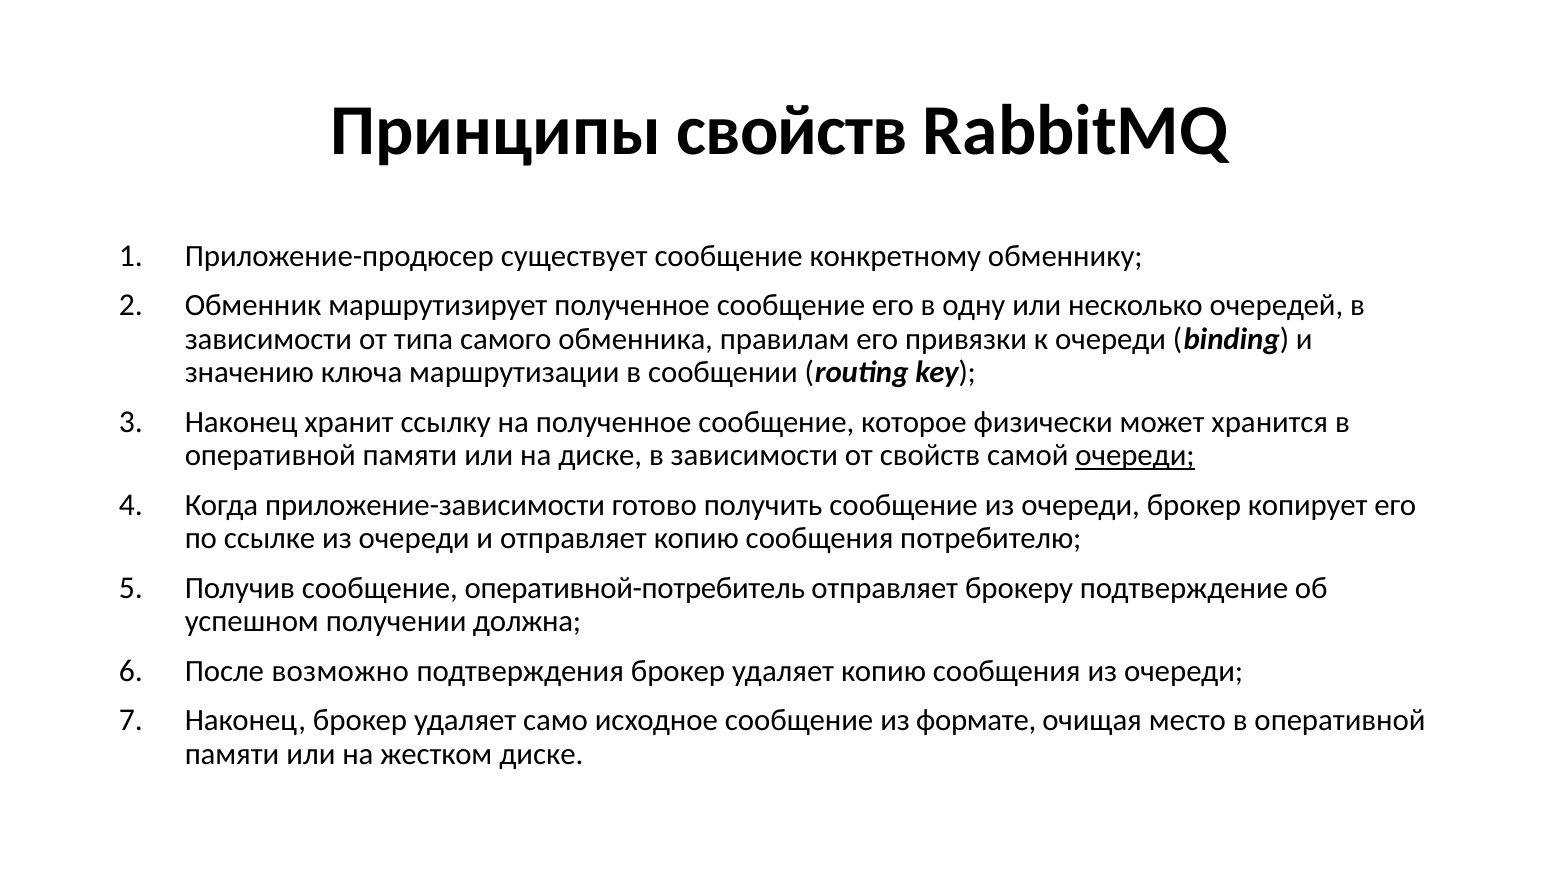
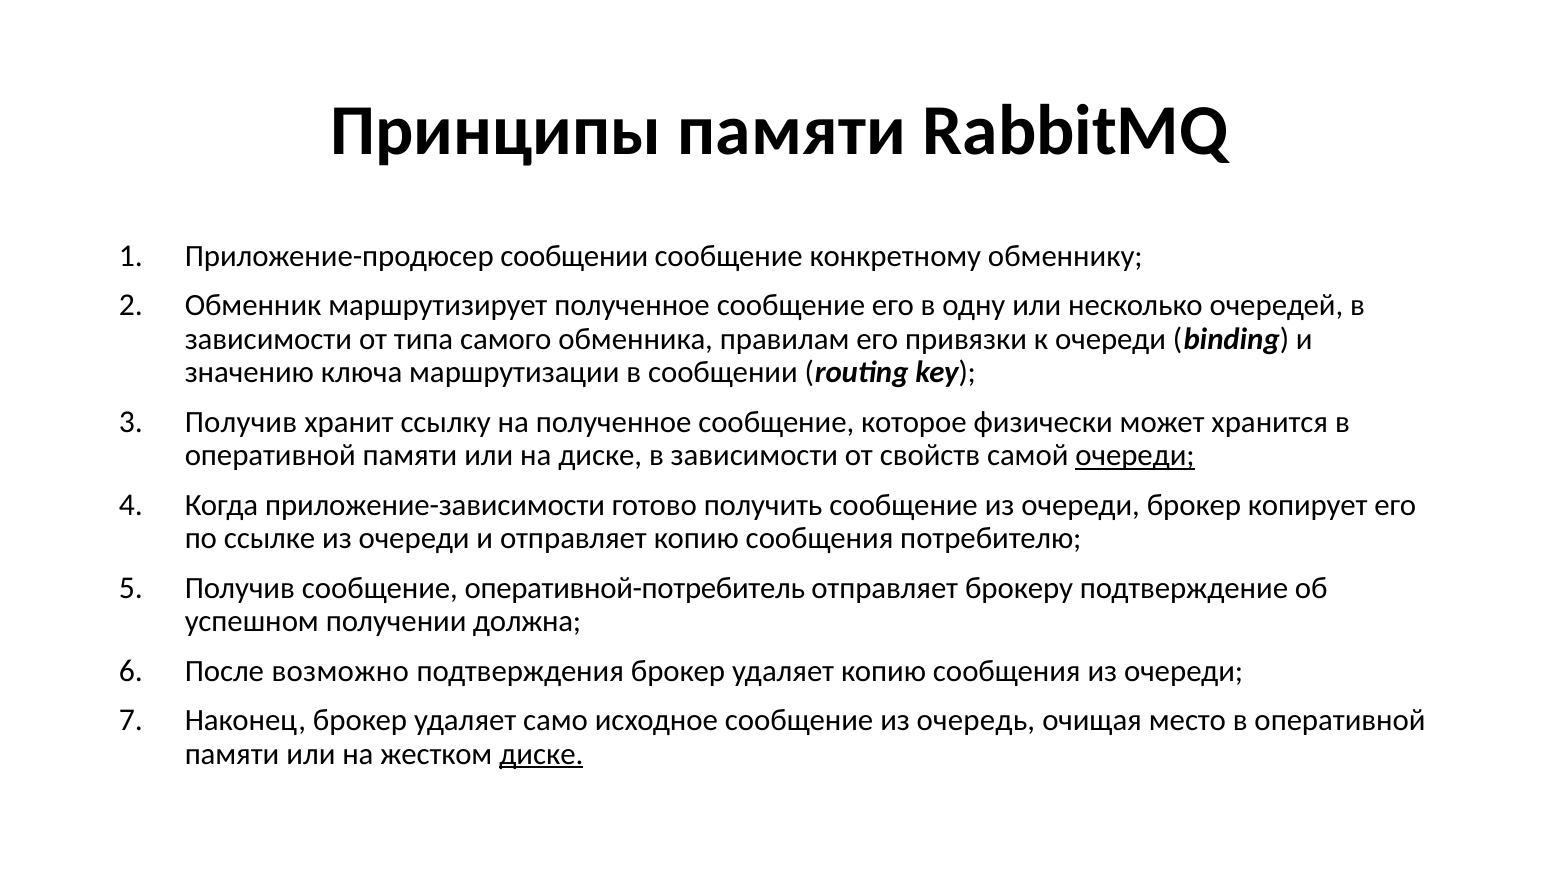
Принципы свойств: свойств -> памяти (792, 131)
Приложение-продюсер существует: существует -> сообщении (574, 256)
Наконец: Наконец -> Получив (241, 422)
формате: формате -> очередь (976, 720)
диске underline: none -> present (541, 754)
